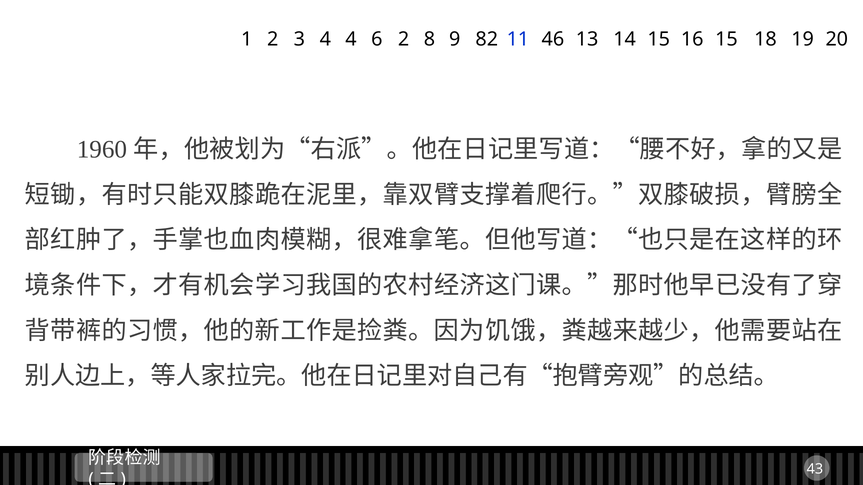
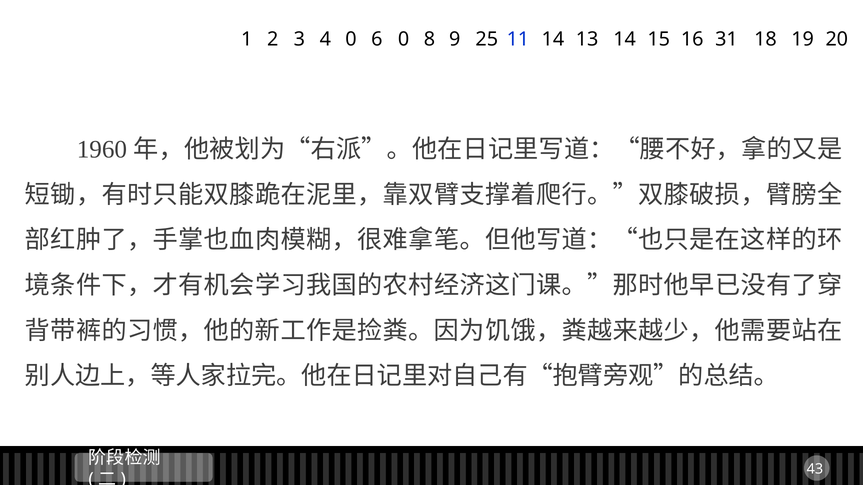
4 4: 4 -> 0 (351, 39)
6 2: 2 -> 0 (404, 39)
82: 82 -> 25 (487, 39)
11 46: 46 -> 14 (553, 39)
16 15: 15 -> 31 (726, 39)
